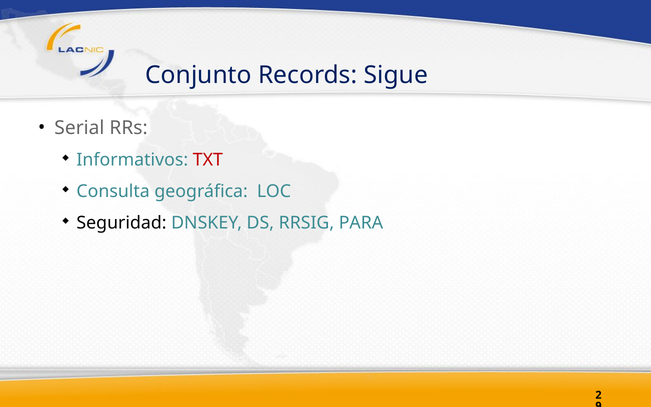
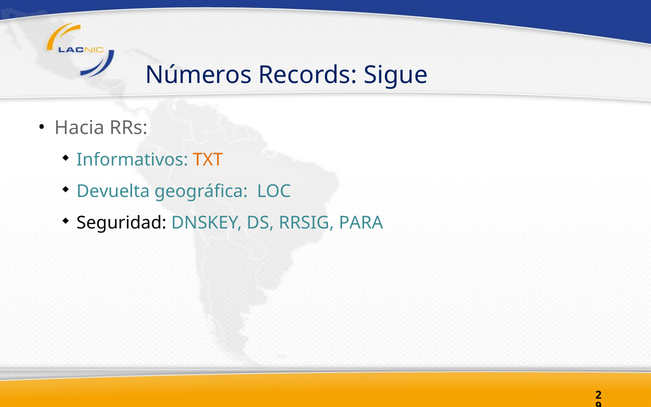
Conjunto: Conjunto -> Números (199, 75)
Serial: Serial -> Hacia (79, 128)
TXT colour: red -> orange (208, 160)
Consulta: Consulta -> Devuelta (113, 191)
